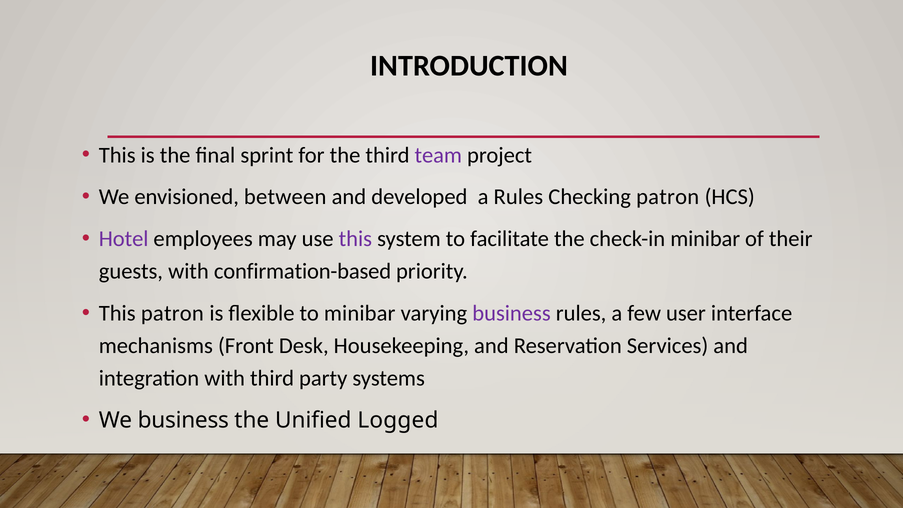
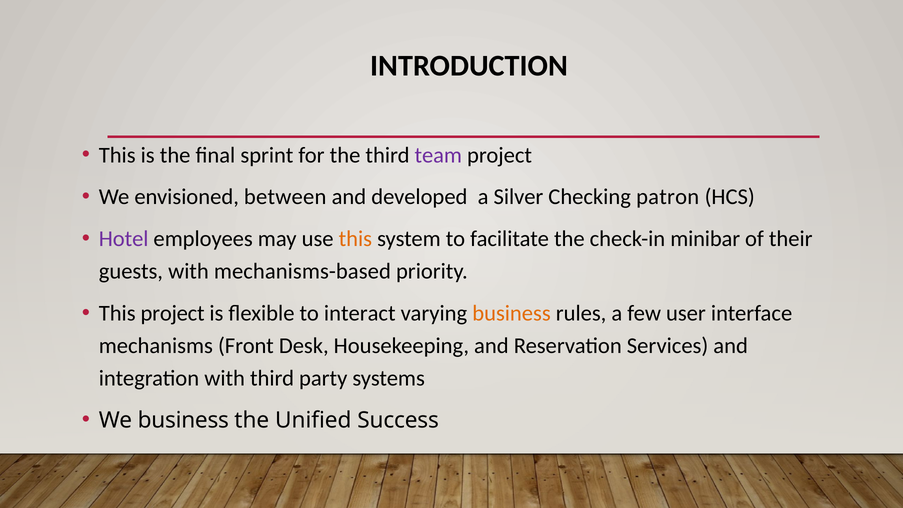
a Rules: Rules -> Silver (518, 197)
this colour: purple -> orange (355, 239)
confirmation-based: confirmation-based -> mechanisms-based (302, 271)
This patron: patron -> project (173, 313)
to minibar: minibar -> interact (360, 313)
business colour: purple -> orange (512, 313)
Logged: Logged -> Success (398, 420)
